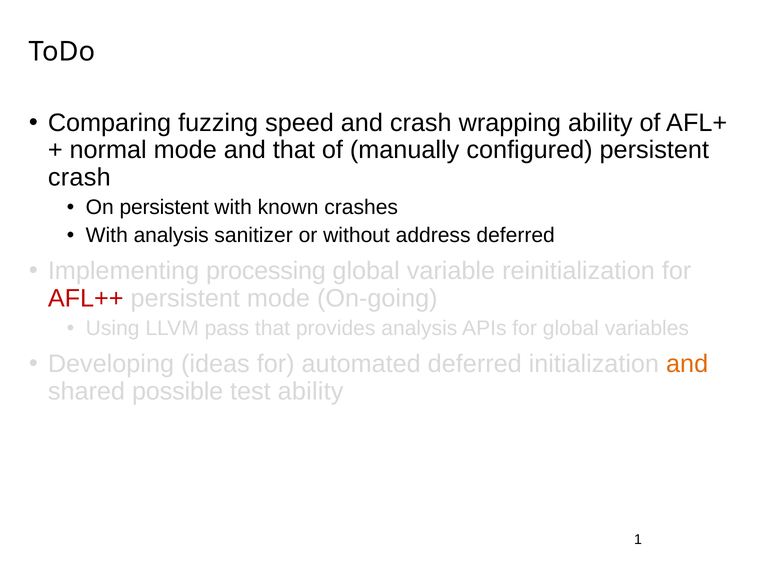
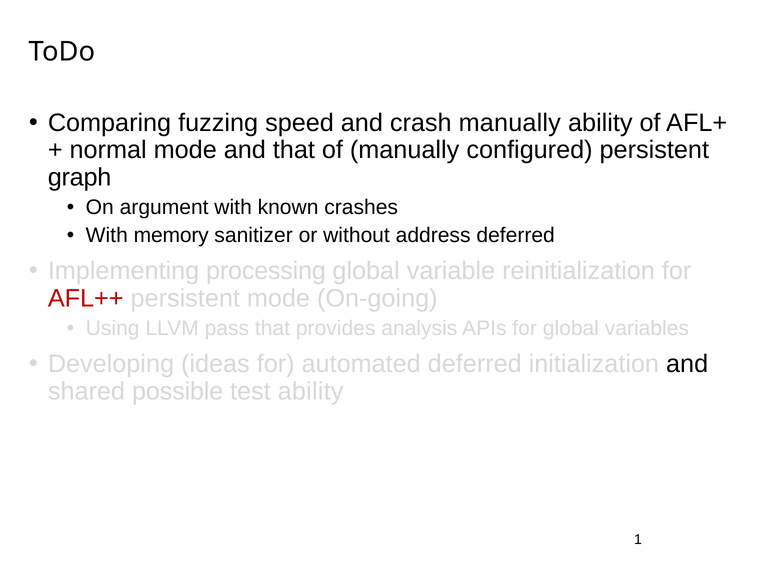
crash wrapping: wrapping -> manually (510, 123)
crash: crash -> graph (80, 177)
On persistent: persistent -> argument (164, 207)
With analysis: analysis -> memory (171, 235)
and colour: orange -> black (687, 364)
